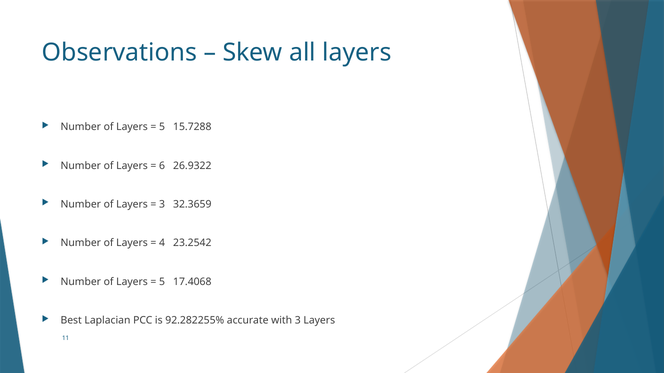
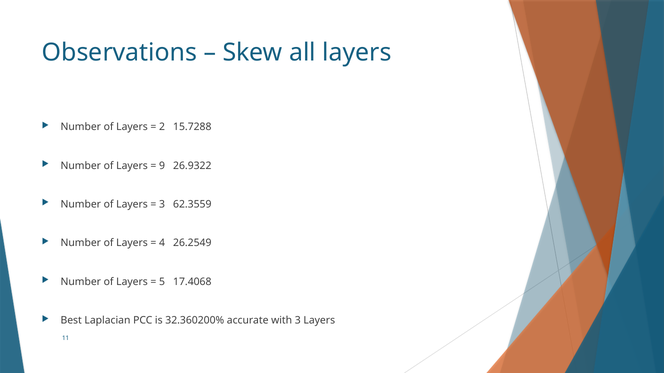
5: 5 -> 2 (162, 127)
6: 6 -> 9 (162, 166)
32.3659: 32.3659 -> 62.3559 (192, 205)
23.2542: 23.2542 -> 26.2549 (192, 243)
92.282255%: 92.282255% -> 32.360200% (195, 321)
